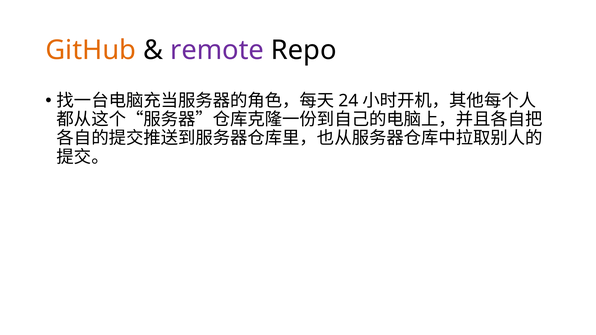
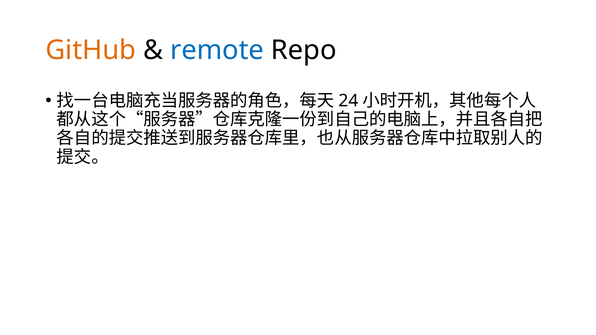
remote colour: purple -> blue (217, 50)
